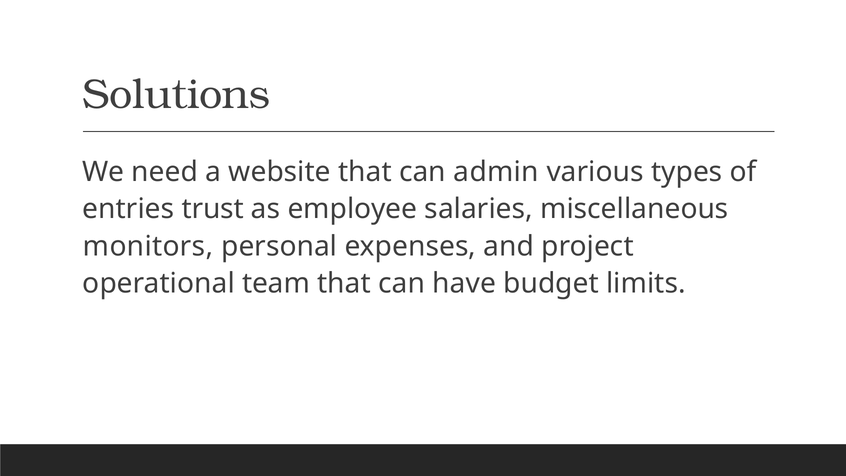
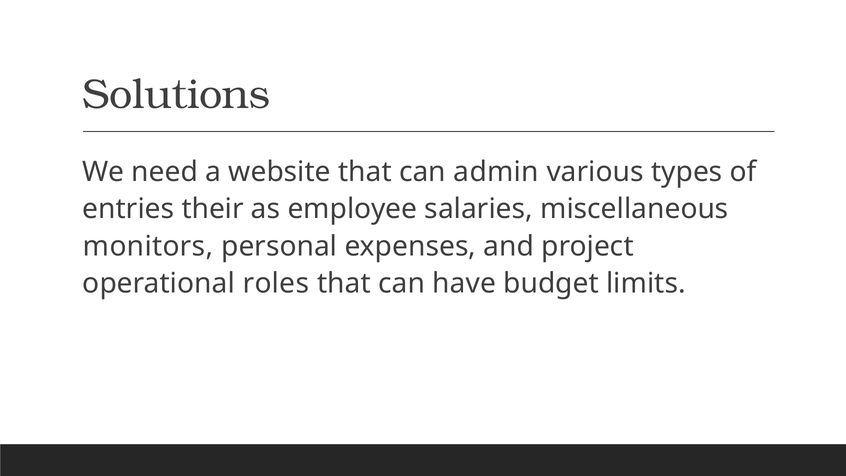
trust: trust -> their (213, 209)
team: team -> roles (276, 283)
